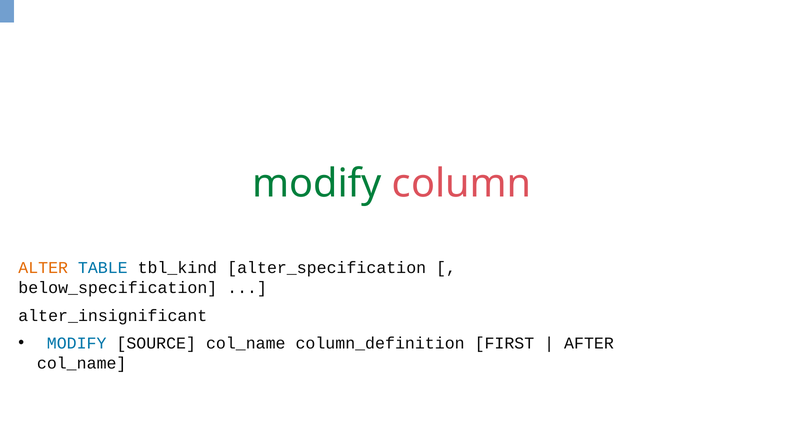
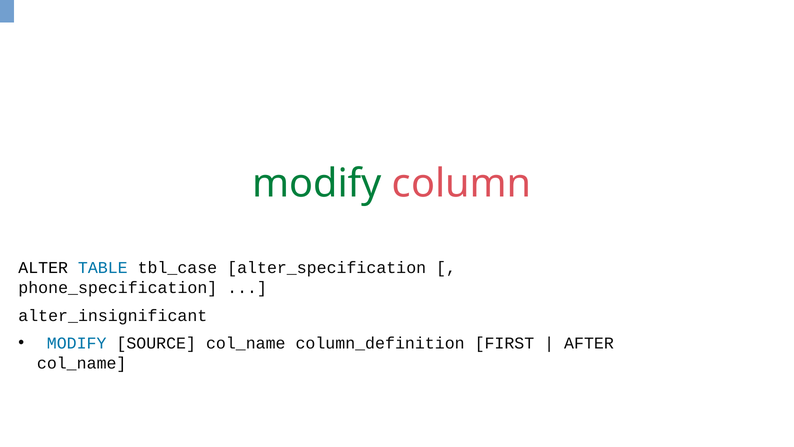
ALTER colour: orange -> black (43, 268)
tbl_kind: tbl_kind -> tbl_case (177, 268)
below_specification: below_specification -> phone_specification (118, 288)
